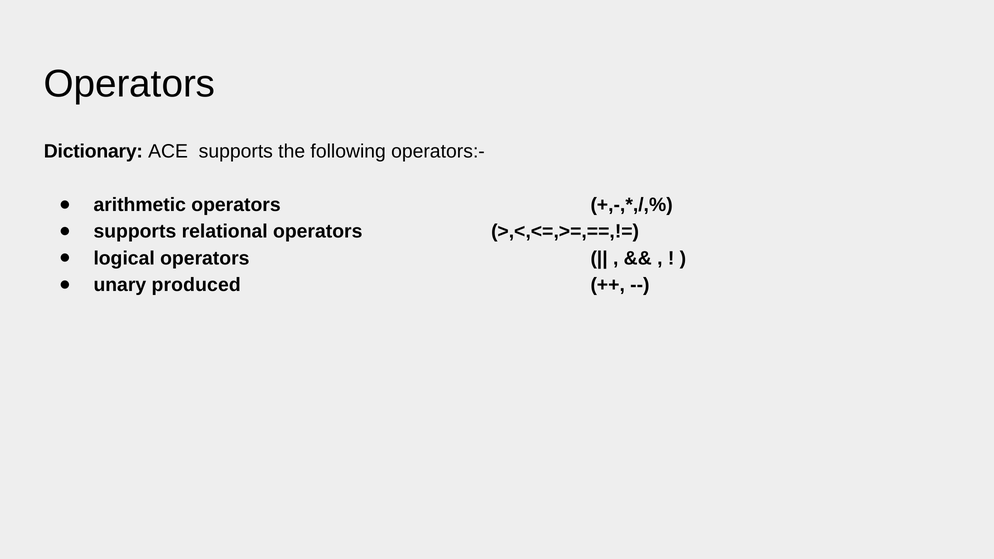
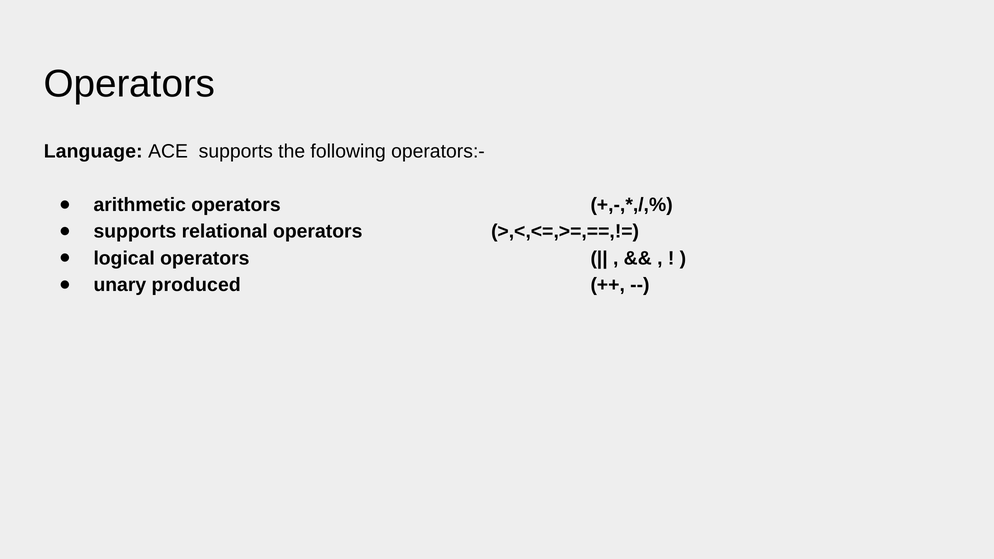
Dictionary: Dictionary -> Language (93, 152)
